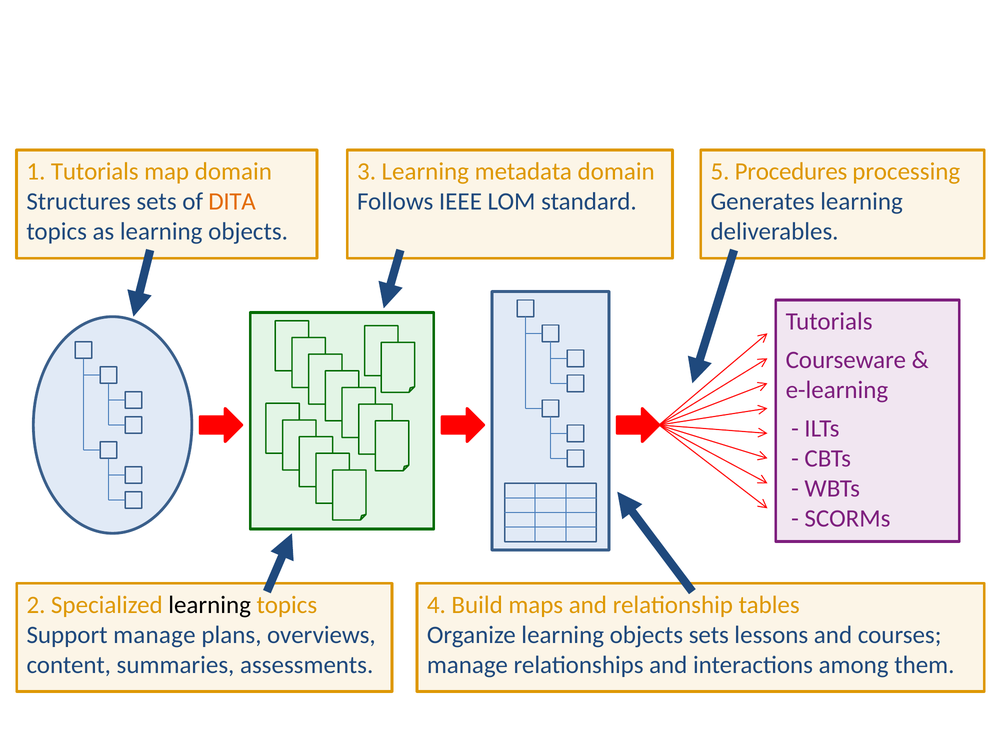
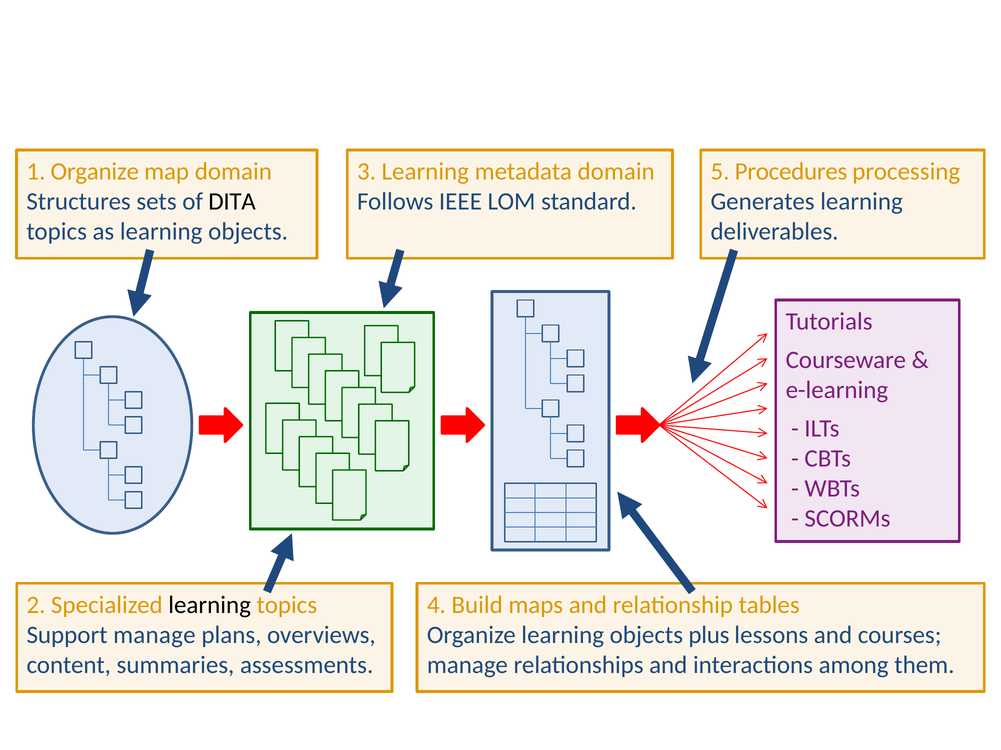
1 Tutorials: Tutorials -> Organize (95, 172)
DITA colour: orange -> black (232, 202)
objects sets: sets -> plus (709, 636)
